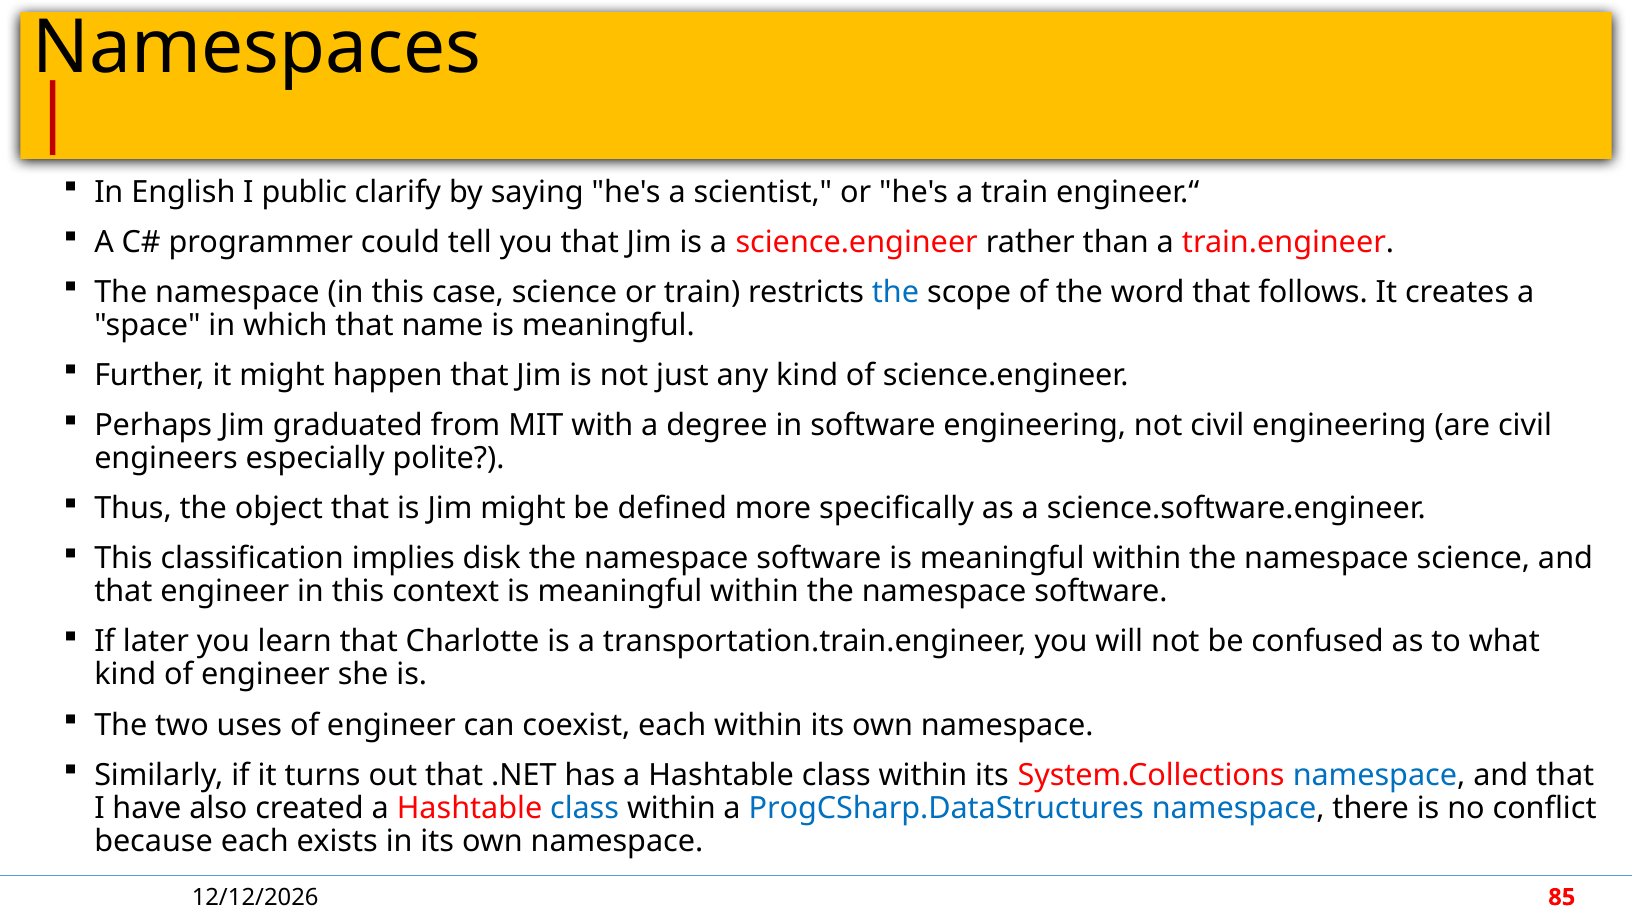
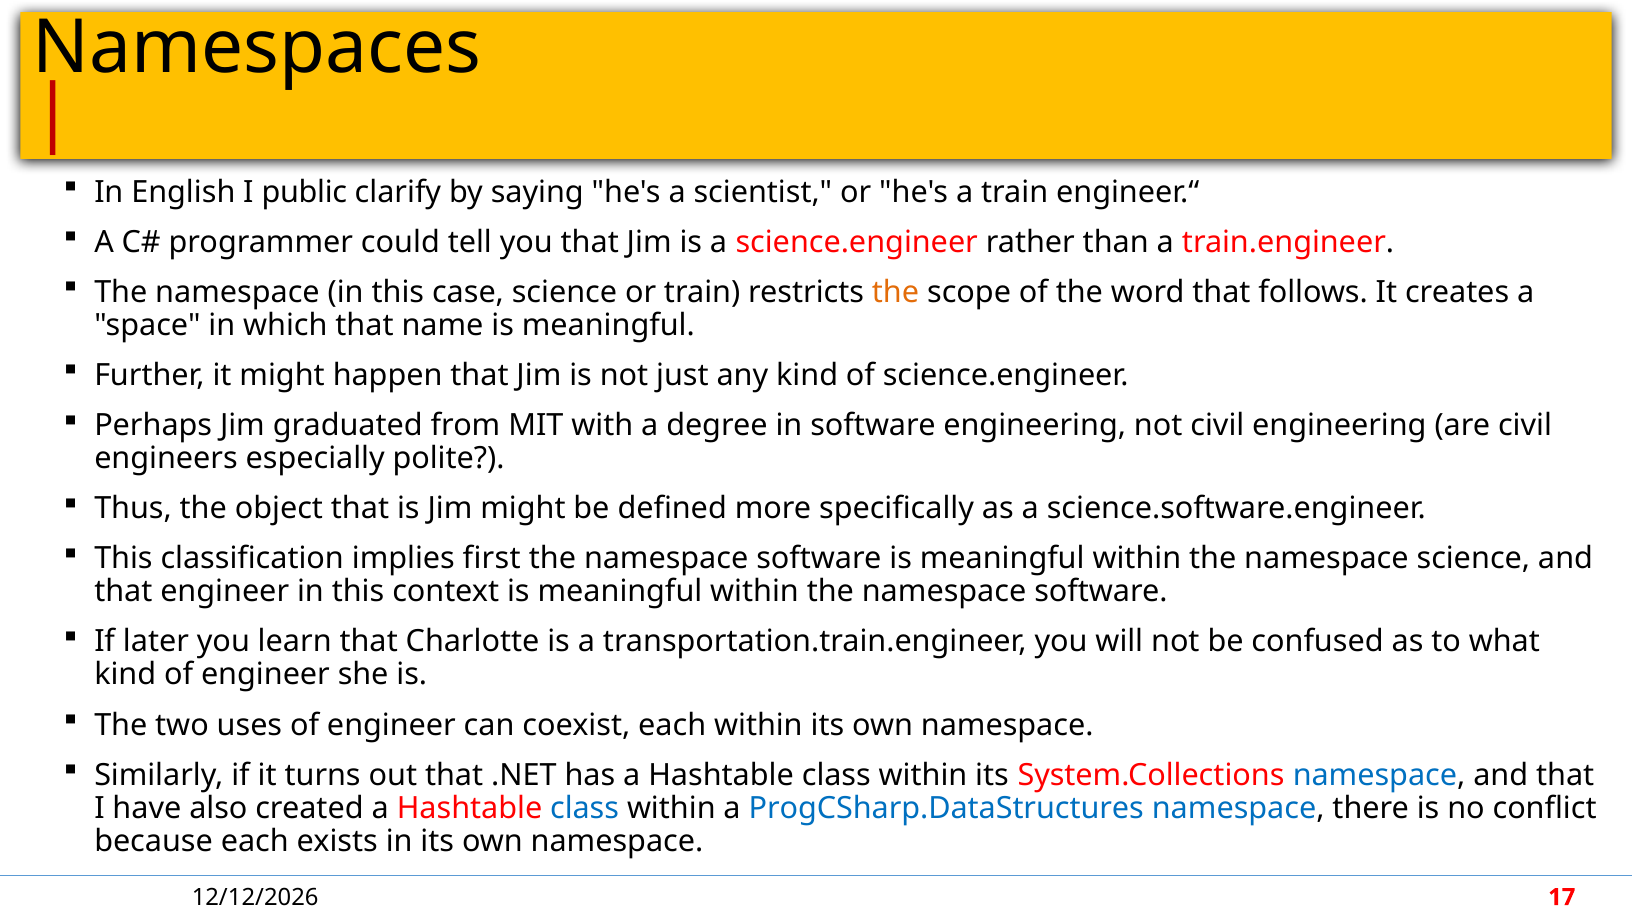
the colour: blue -> orange (895, 292)
disk: disk -> first (492, 559)
85: 85 -> 17 (1562, 897)
